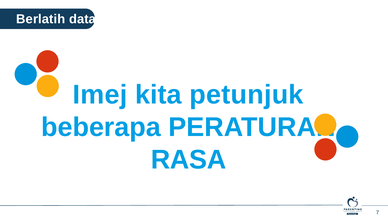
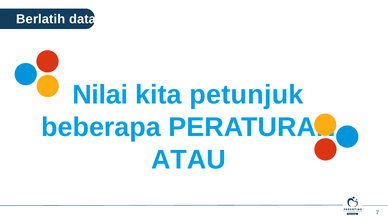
Imej: Imej -> Nilai (100, 94)
RASA: RASA -> ATAU (188, 159)
